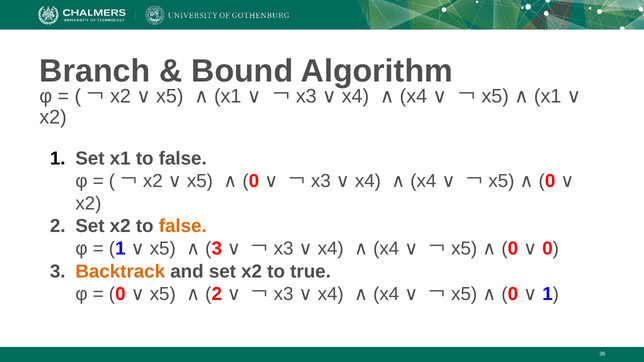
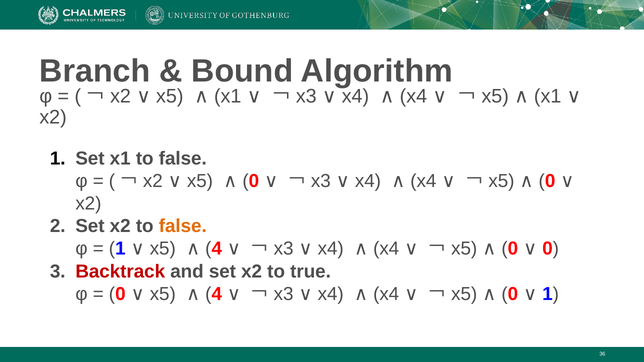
3: 3 -> 4 (217, 249)
Backtrack colour: orange -> red (120, 272)
2: 2 -> 4 (217, 294)
